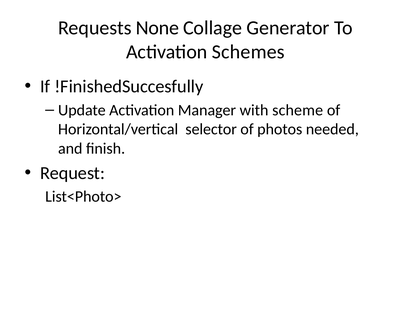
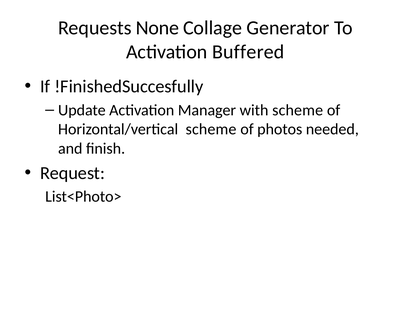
Schemes: Schemes -> Buffered (248, 52)
Horizontal/vertical selector: selector -> scheme (211, 129)
